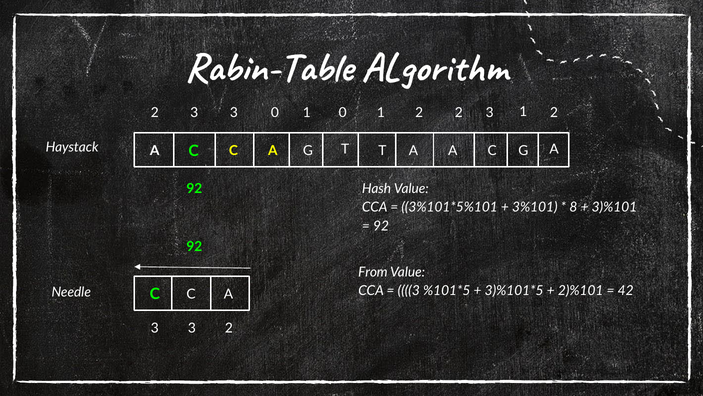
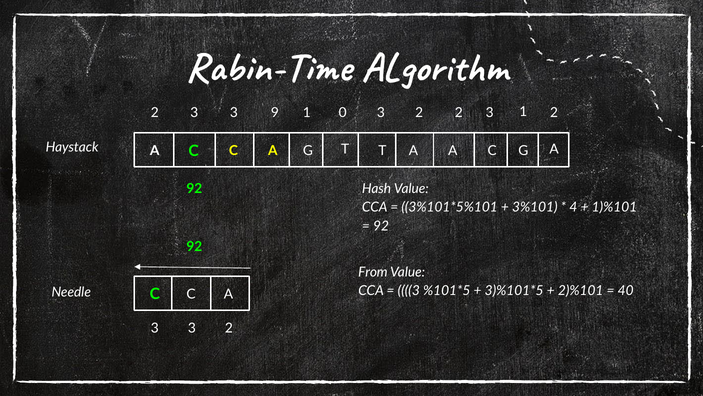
Rabin-Table: Rabin-Table -> Rabin-Time (268, 67)
3 0: 0 -> 9 (275, 113)
1 0 1: 1 -> 3 (381, 113)
8: 8 -> 4 (573, 207)
3)%101: 3)%101 -> 1)%101 (614, 207)
42: 42 -> 40 (626, 291)
